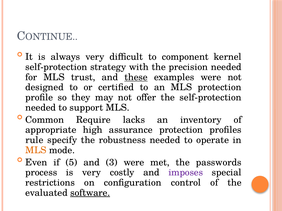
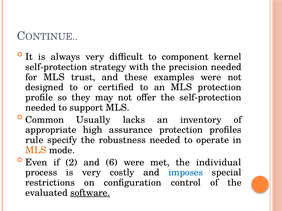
these underline: present -> none (136, 77)
Require: Require -> Usually (93, 120)
5: 5 -> 2 (72, 163)
3: 3 -> 6 (112, 163)
passwords: passwords -> individual (219, 163)
imposes colour: purple -> blue (186, 173)
